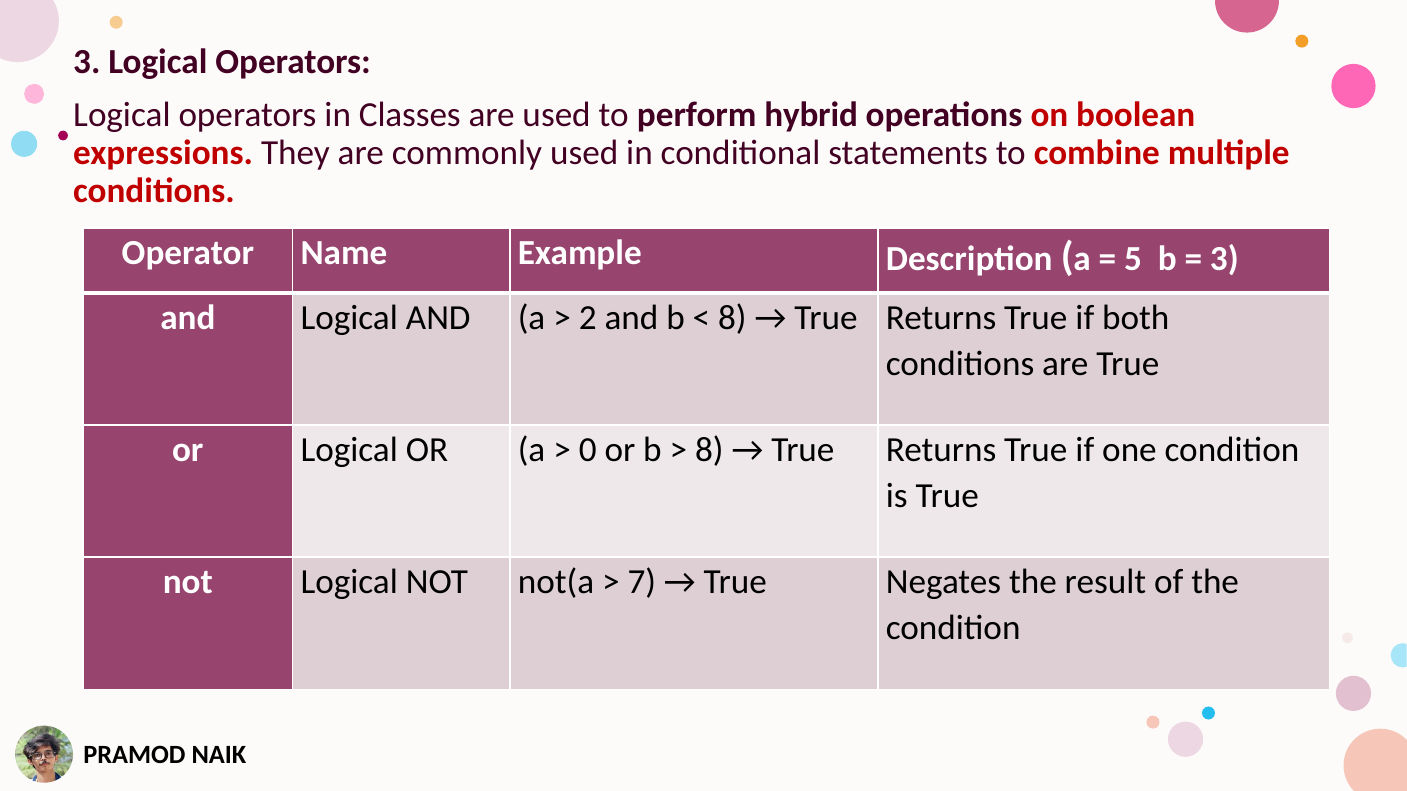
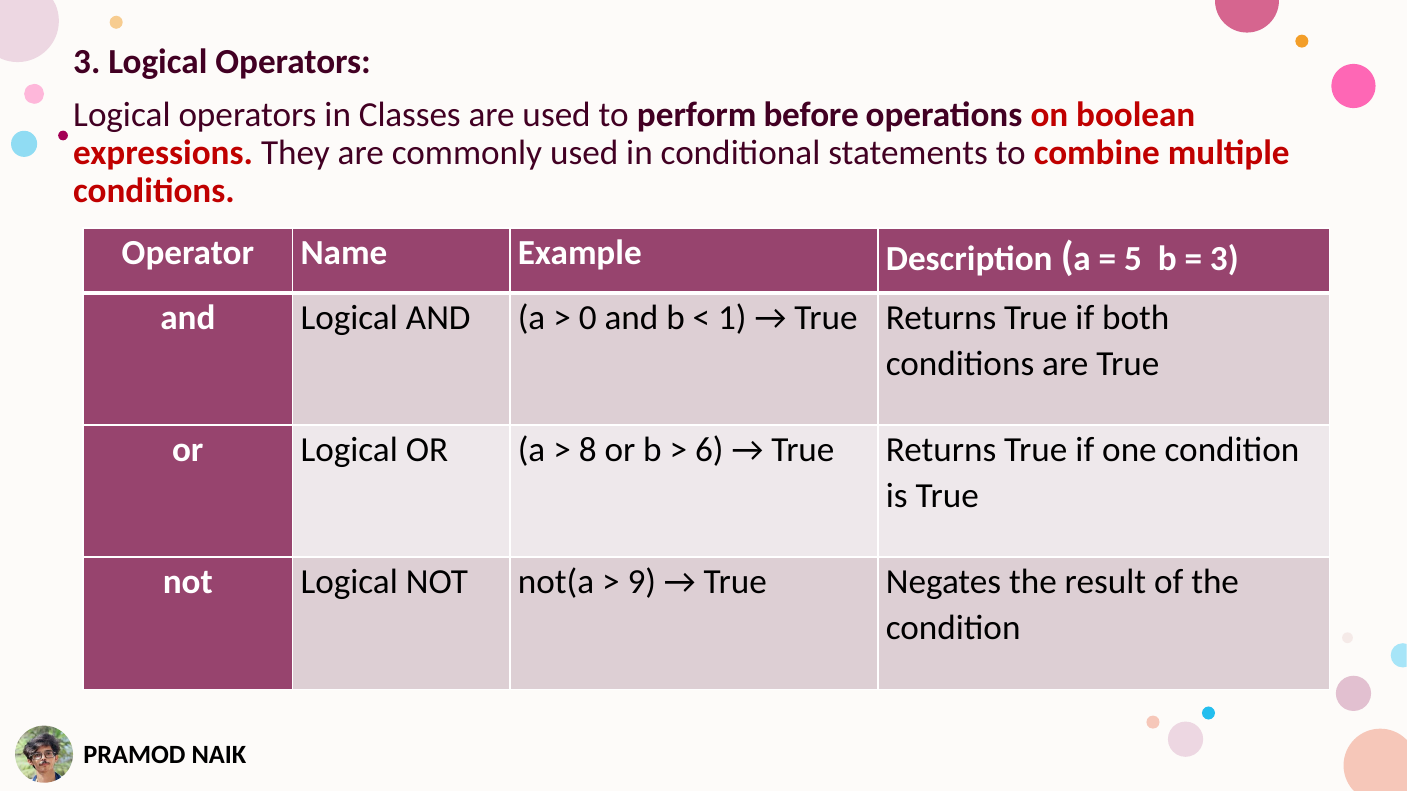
hybrid: hybrid -> before (811, 115)
2: 2 -> 0 (588, 318)
8: 8 -> 1 (732, 318)
0: 0 -> 8 (588, 450)
8: 8 -> 6 (709, 450)
7: 7 -> 9 (642, 582)
